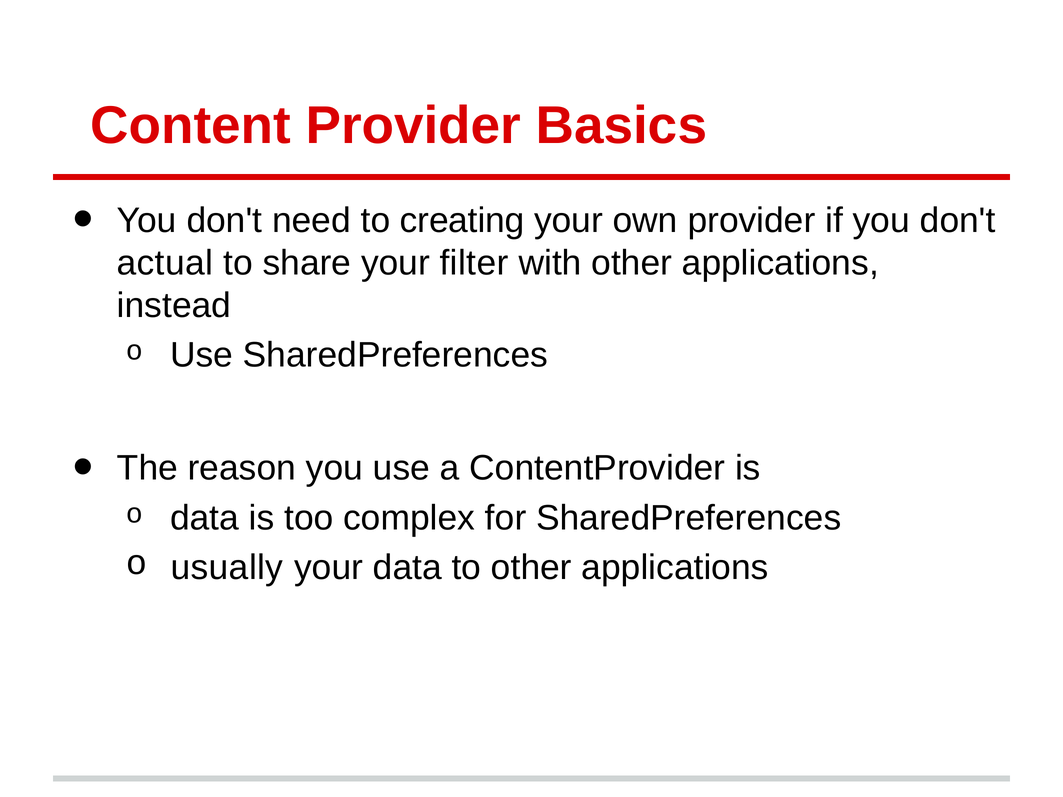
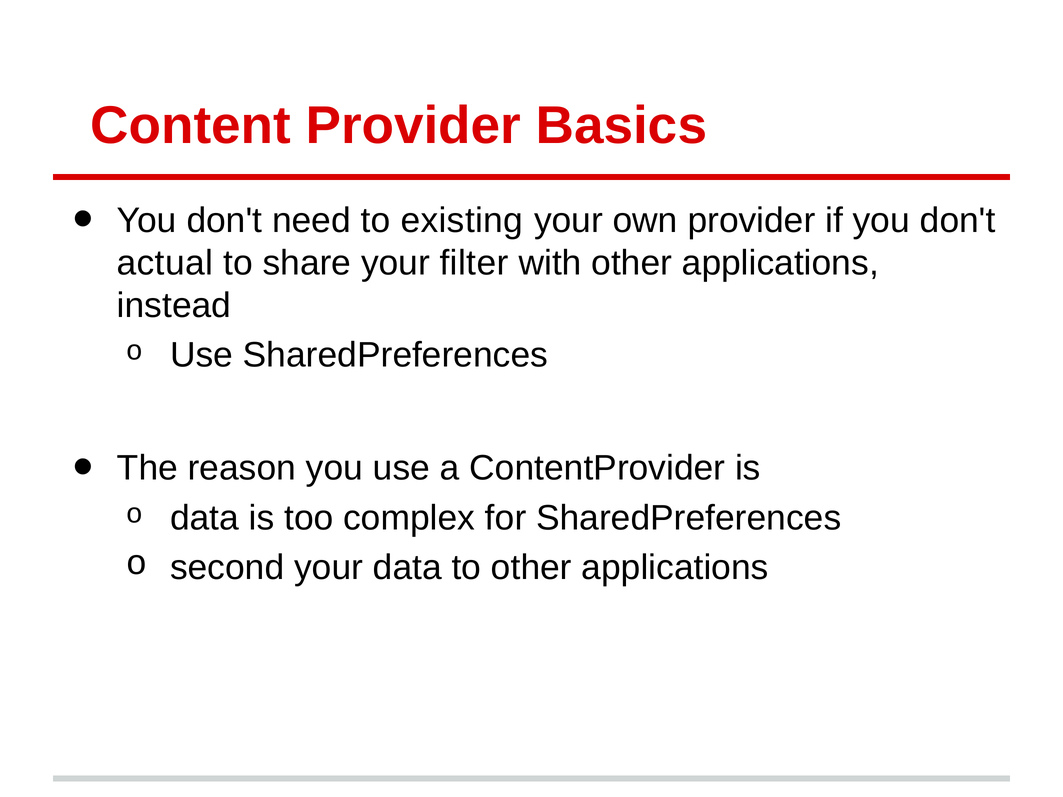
creating: creating -> existing (462, 220)
usually: usually -> second (227, 568)
